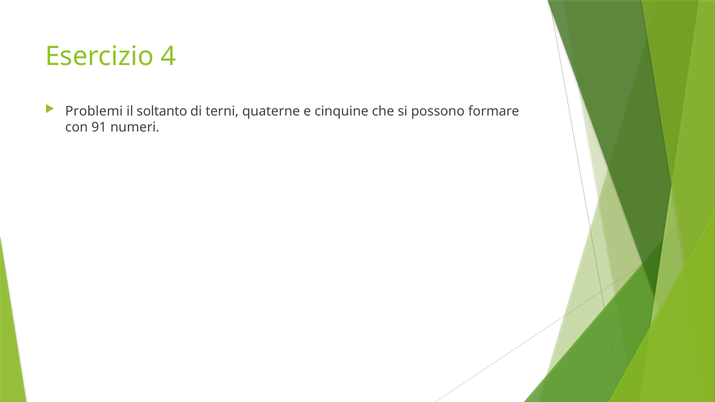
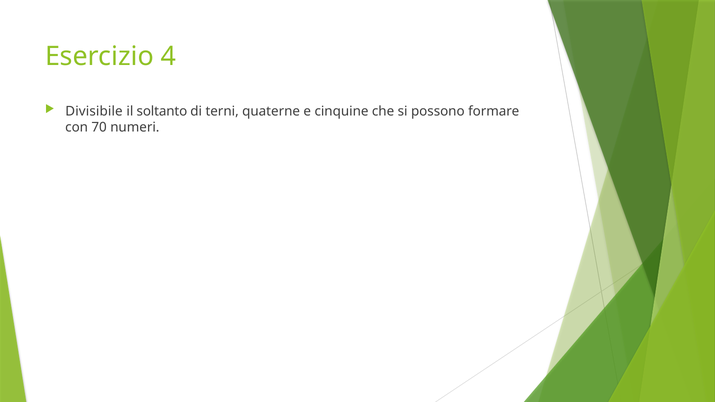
Problemi: Problemi -> Divisibile (94, 111)
91: 91 -> 70 (99, 127)
